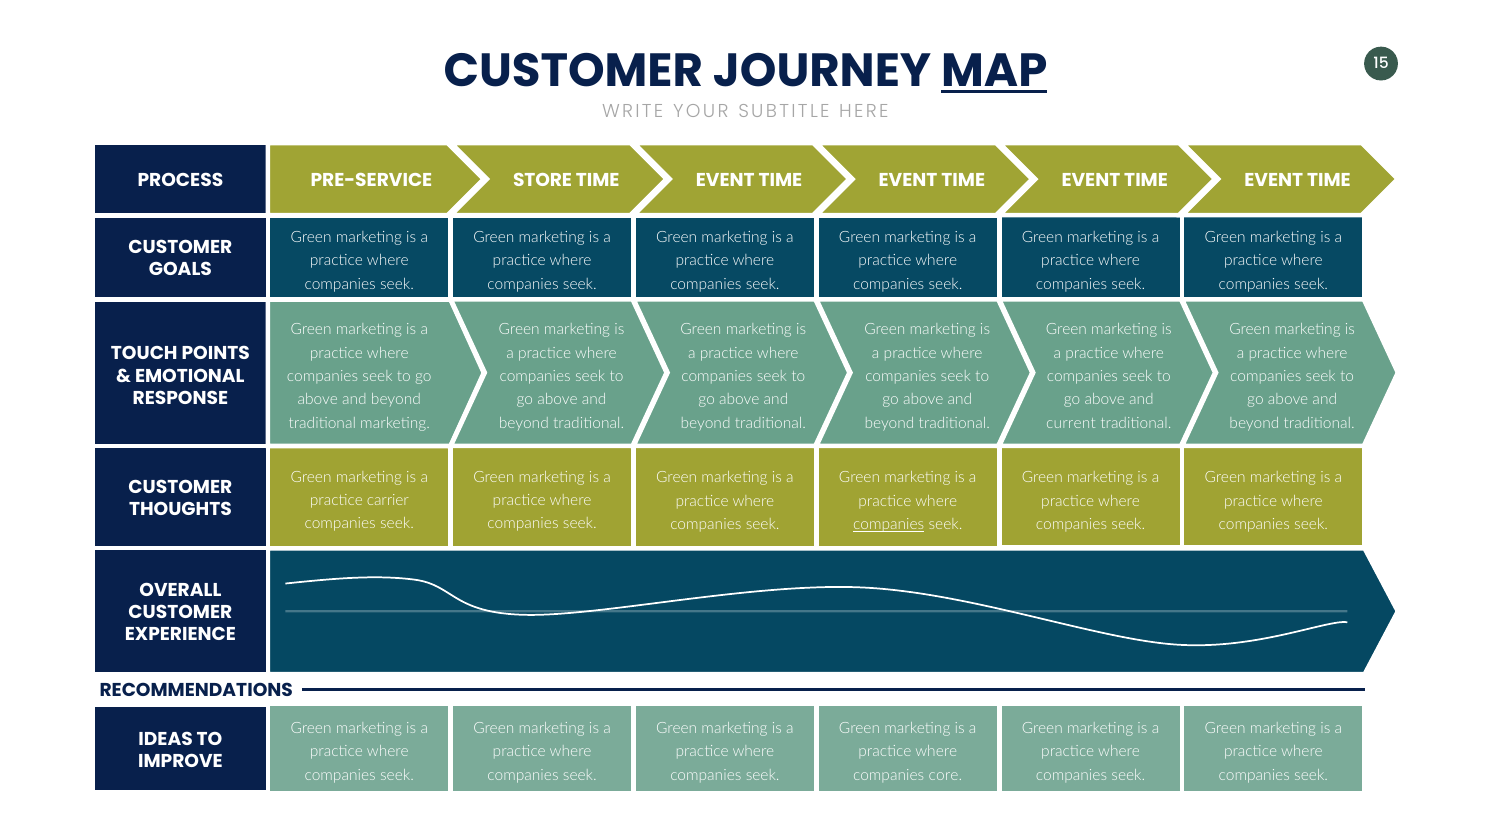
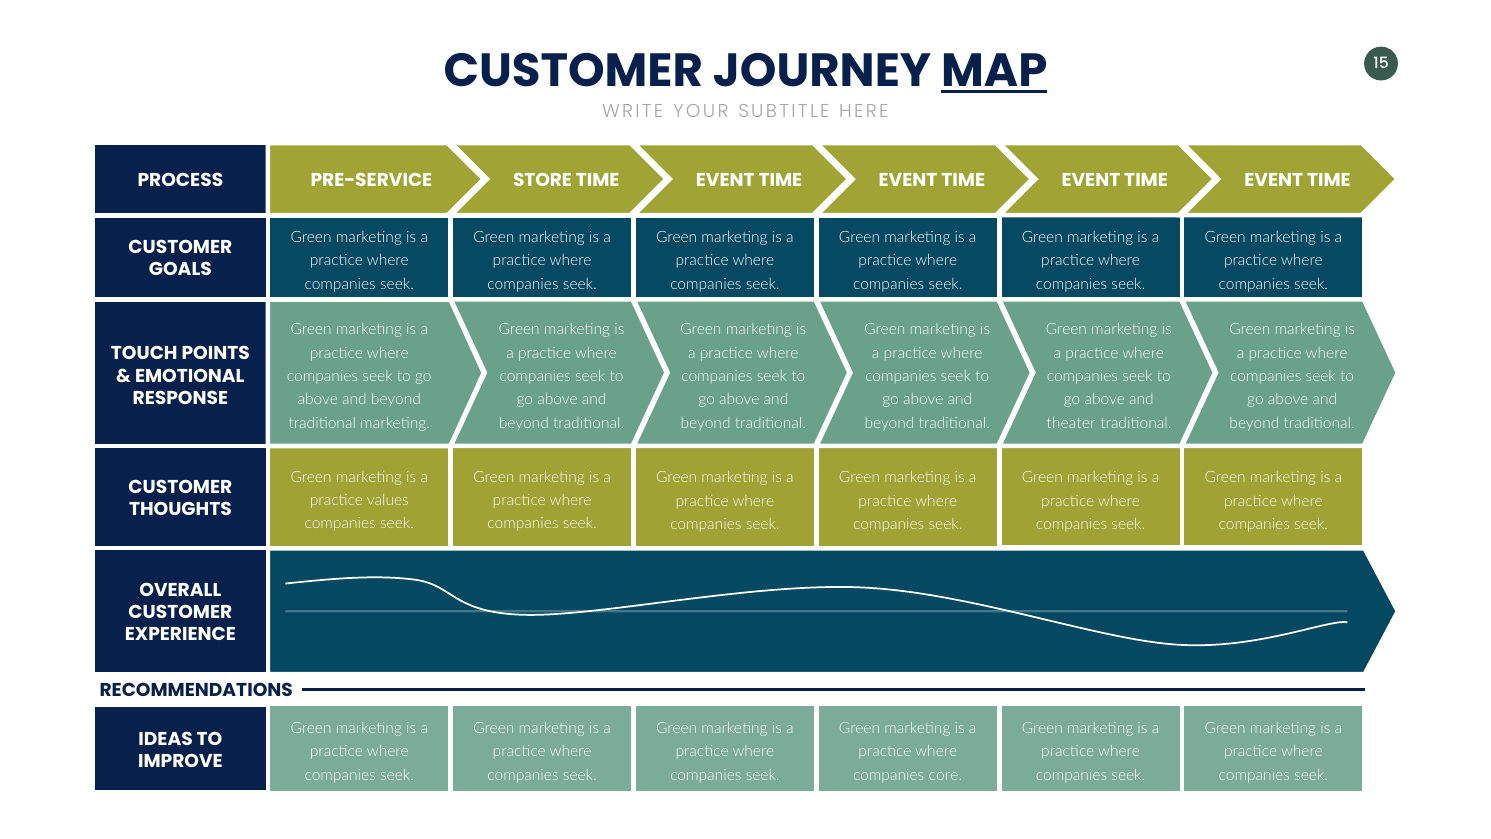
current: current -> theater (1071, 423)
carrier: carrier -> values (388, 500)
companies underline: present -> none (889, 524)
